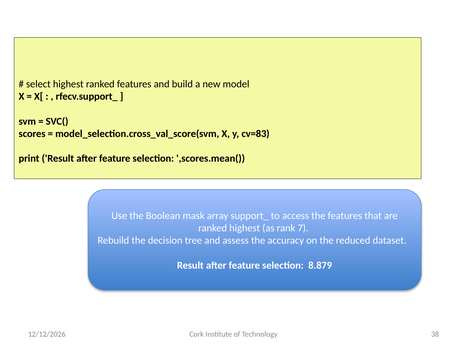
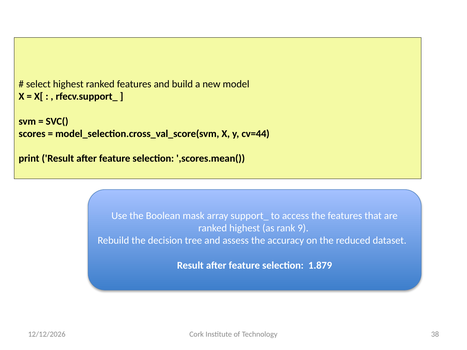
cv=83: cv=83 -> cv=44 (256, 134)
7: 7 -> 9 (303, 228)
8.879: 8.879 -> 1.879 (320, 266)
